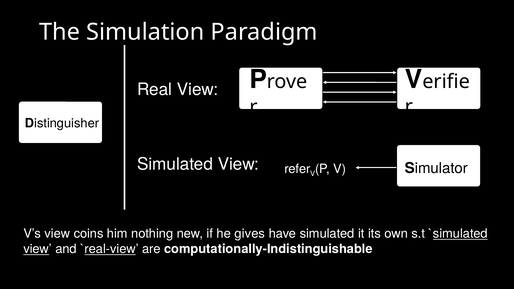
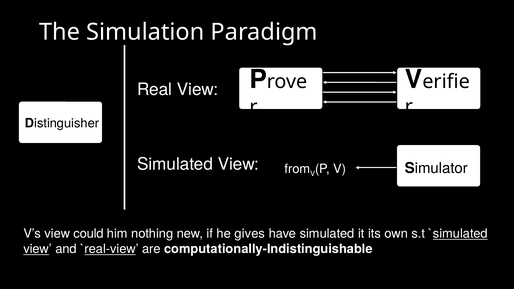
refer: refer -> from (297, 169)
coins: coins -> could (89, 234)
